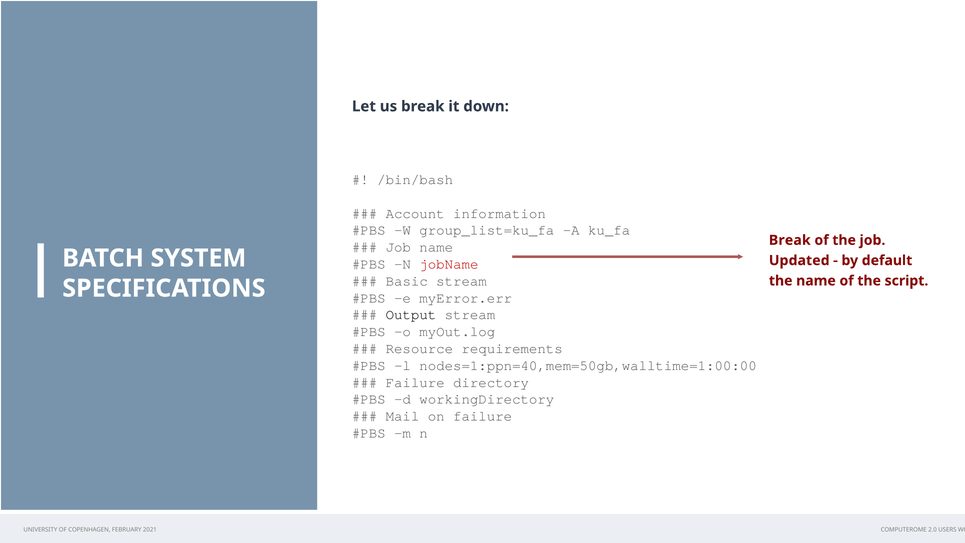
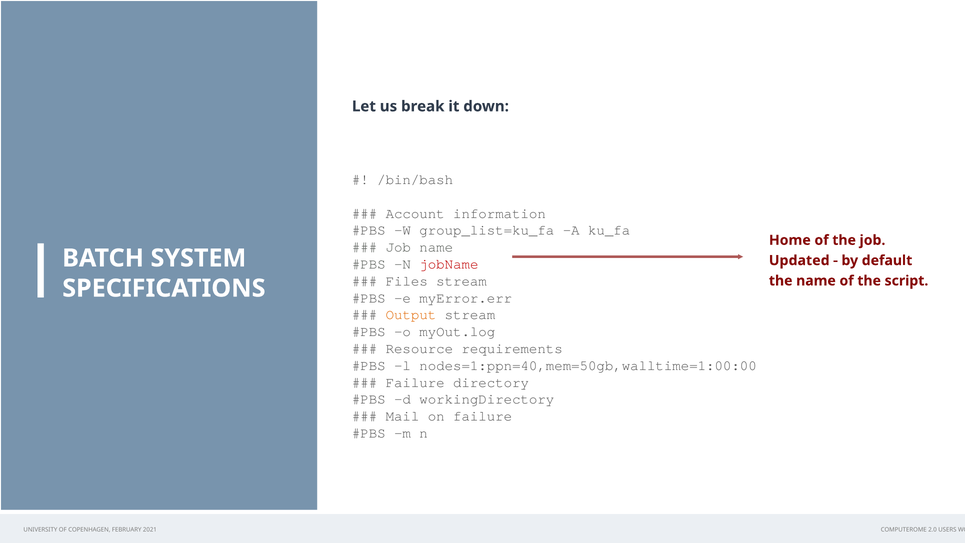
Break: Break -> Home (790, 240)
Basic: Basic -> Files (407, 281)
Output colour: black -> orange (411, 315)
